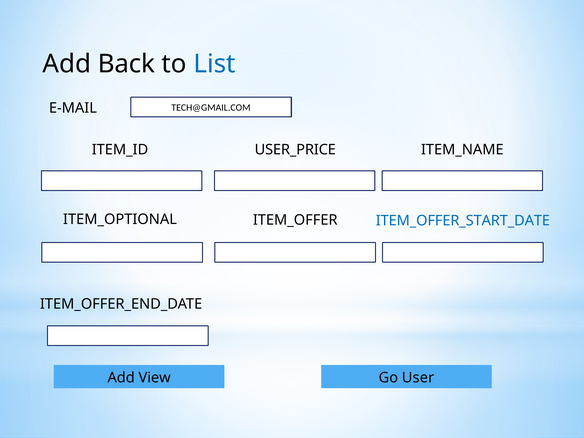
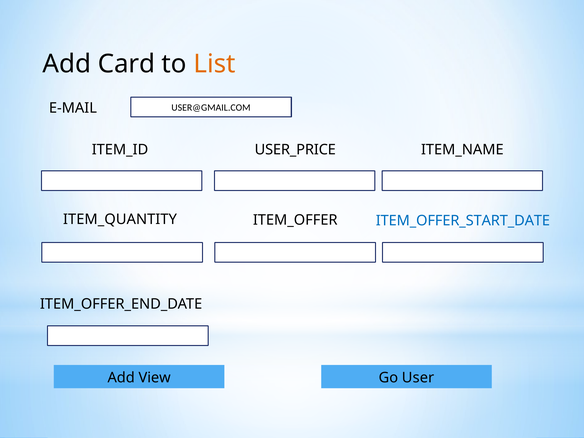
Back: Back -> Card (126, 64)
List colour: blue -> orange (214, 64)
TECH@GMAIL.COM: TECH@GMAIL.COM -> USER@GMAIL.COM (211, 108)
ITEM_OPTIONAL: ITEM_OPTIONAL -> ITEM_QUANTITY (120, 219)
